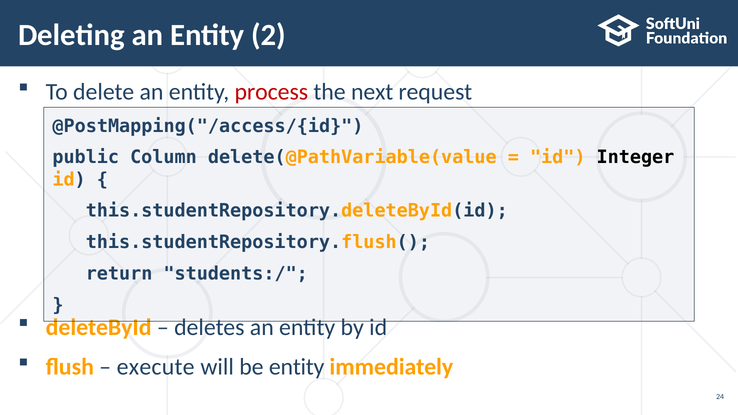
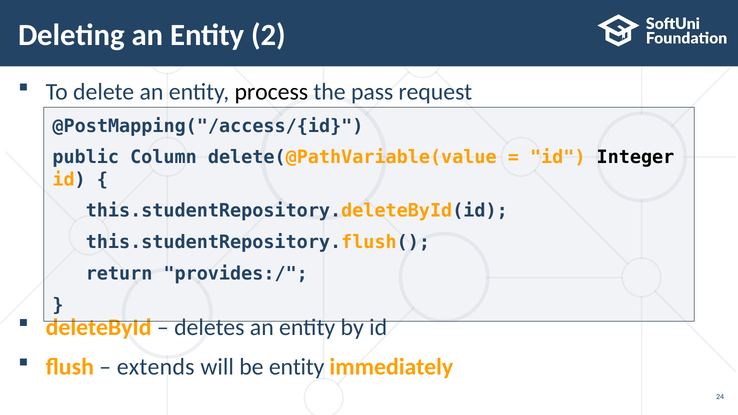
process colour: red -> black (271, 92)
next: next -> pass (372, 92)
students:/: students:/ -> provides:/ (236, 274)
execute: execute -> extends (156, 367)
